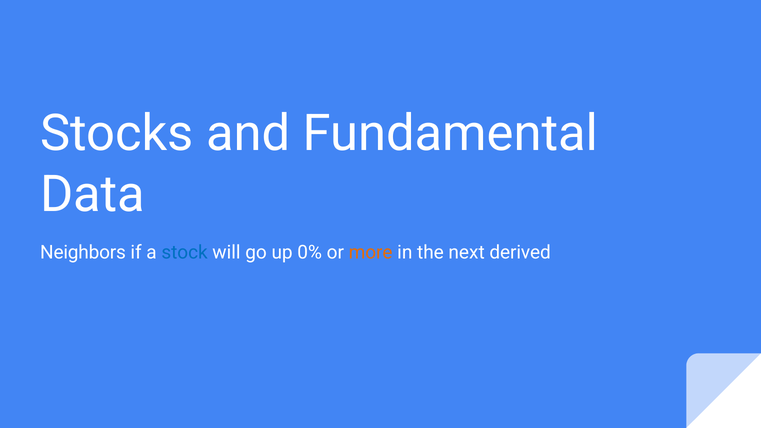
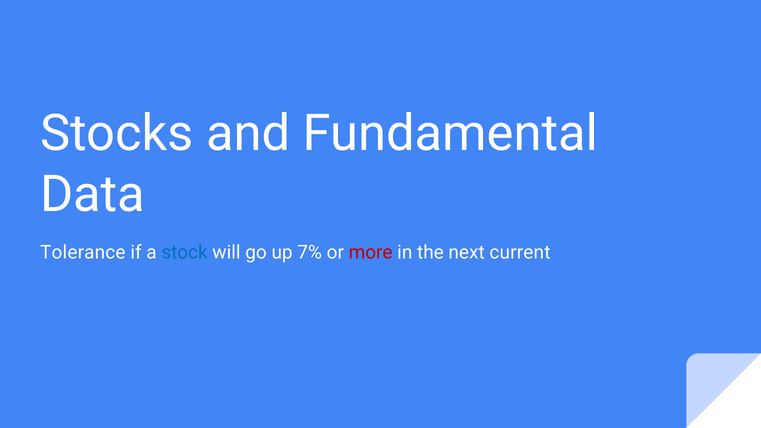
Neighbors: Neighbors -> Tolerance (83, 252)
0%: 0% -> 7% (310, 252)
more colour: orange -> red (371, 252)
derived: derived -> current (520, 252)
